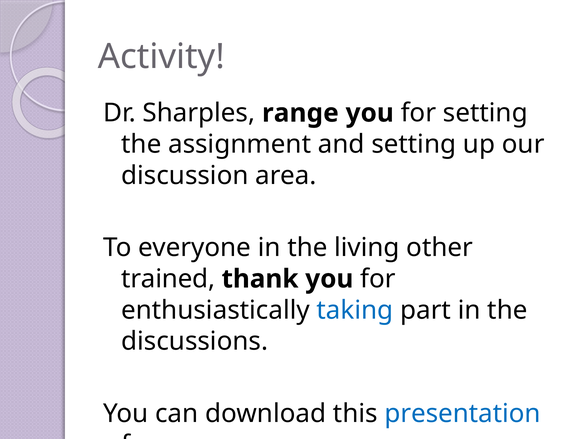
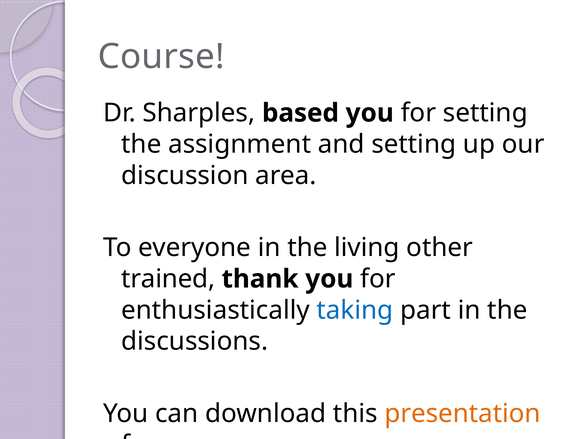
Activity: Activity -> Course (161, 57)
range: range -> based (300, 113)
presentation colour: blue -> orange (463, 414)
